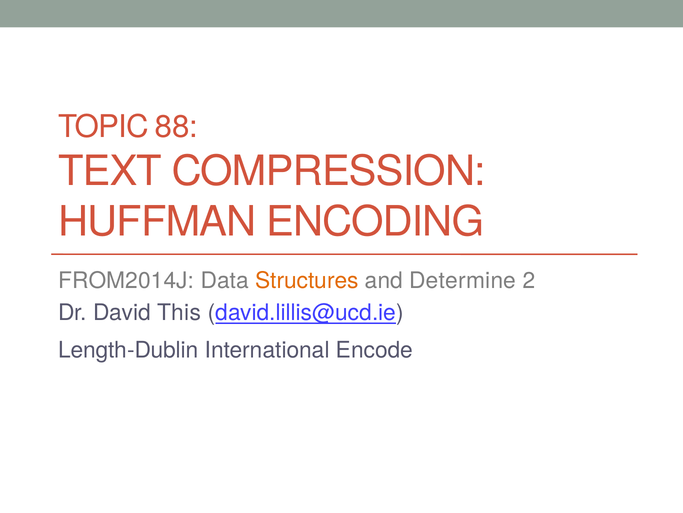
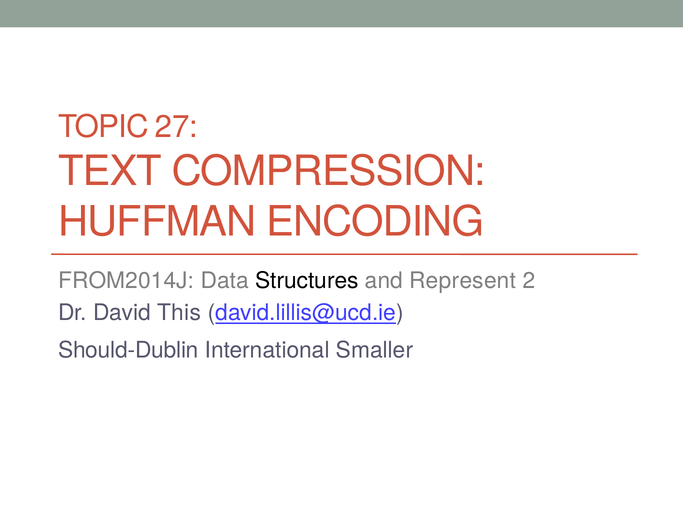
88: 88 -> 27 (176, 127)
Structures colour: orange -> black (307, 281)
Determine: Determine -> Represent (463, 281)
Length-Dublin: Length-Dublin -> Should-Dublin (128, 350)
Encode: Encode -> Smaller (375, 350)
